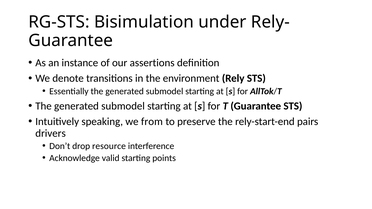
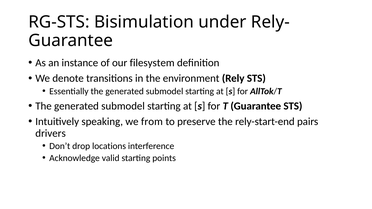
assertions: assertions -> filesystem (152, 63)
resource: resource -> locations (109, 146)
